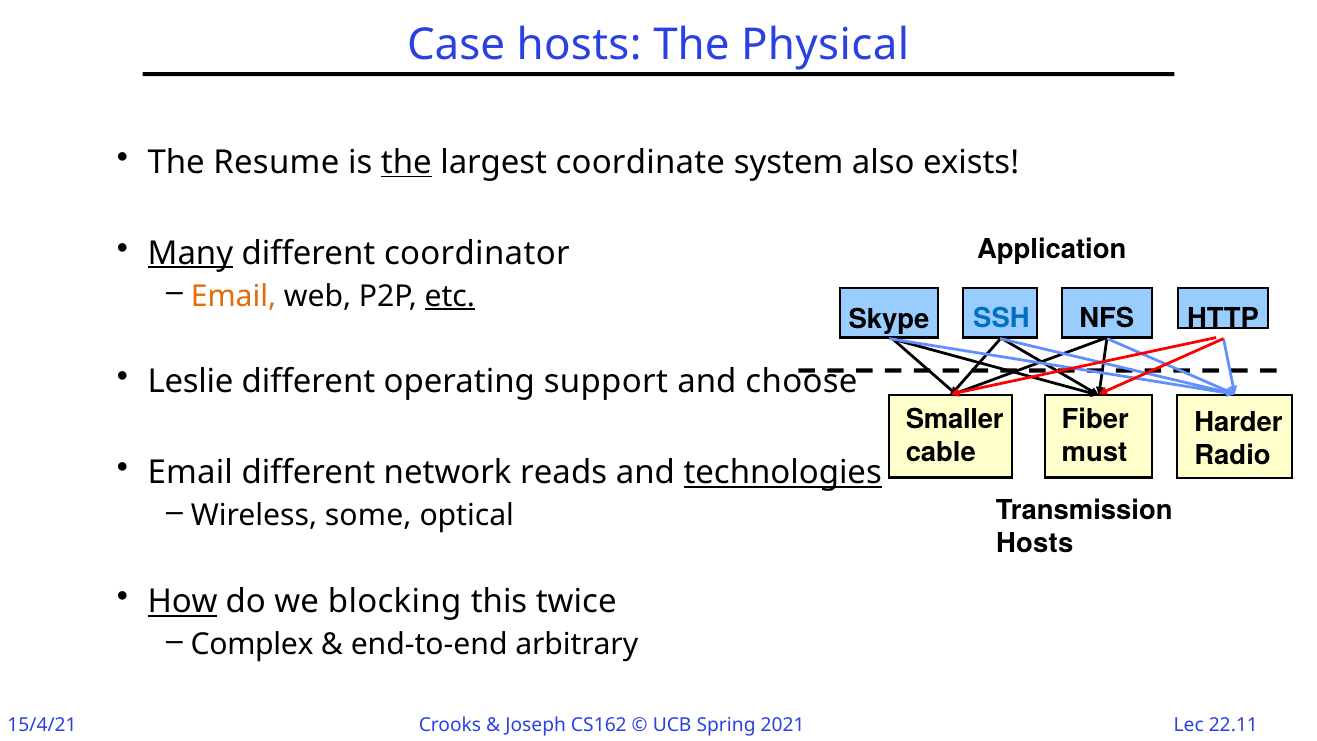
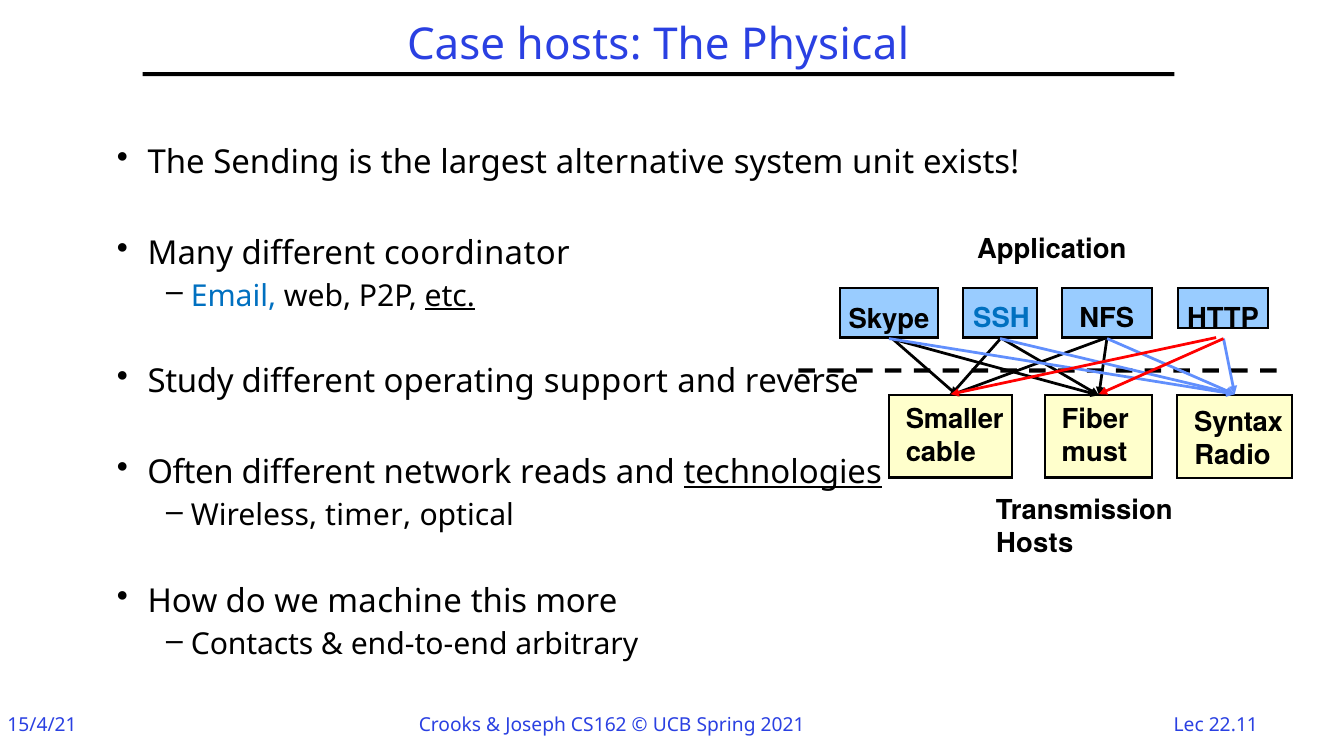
Resume: Resume -> Sending (277, 162)
the underline: present -> none (406, 162)
coordinate: coordinate -> alternative (640, 162)
also: also -> unit (883, 162)
Many underline: present -> none (190, 253)
Email colour: orange -> blue (233, 296)
Leslie: Leslie -> Study (191, 382)
choose: choose -> reverse (802, 382)
Harder: Harder -> Syntax (1239, 423)
Email: Email -> Often (191, 473)
some: some -> timer (368, 516)
How underline: present -> none (183, 601)
blocking: blocking -> machine (395, 601)
twice: twice -> more (576, 601)
Complex: Complex -> Contacts (252, 644)
